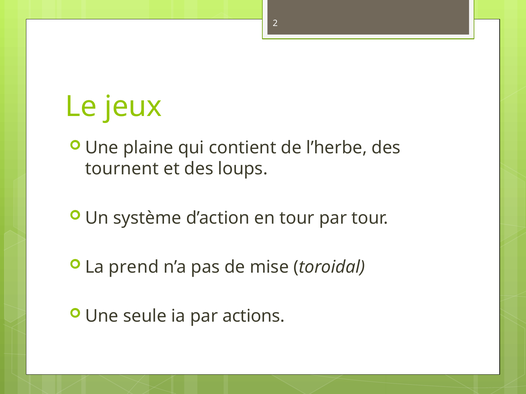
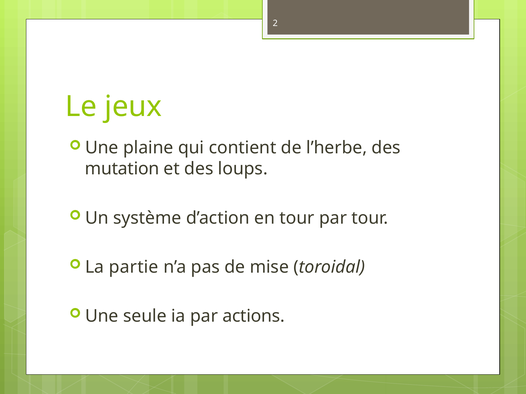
tournent: tournent -> mutation (122, 169)
prend: prend -> partie (134, 267)
